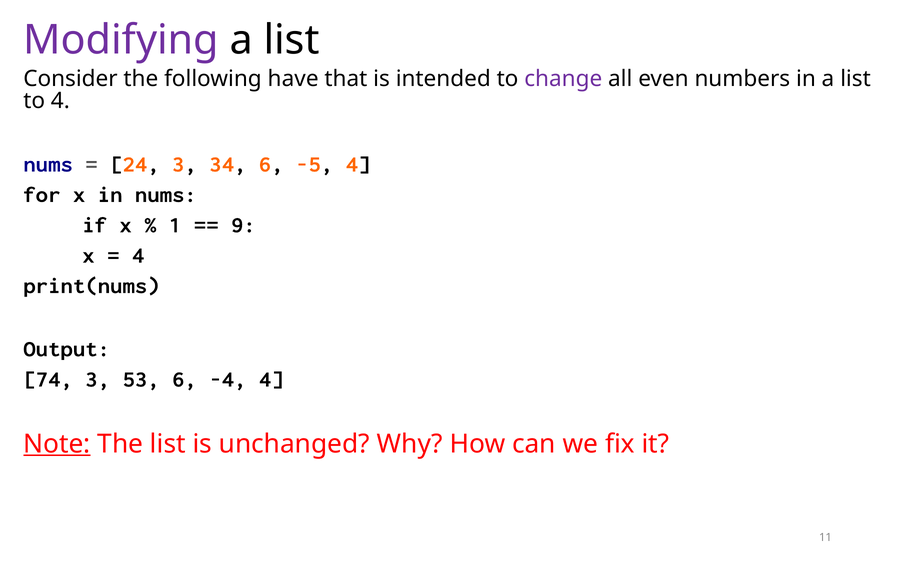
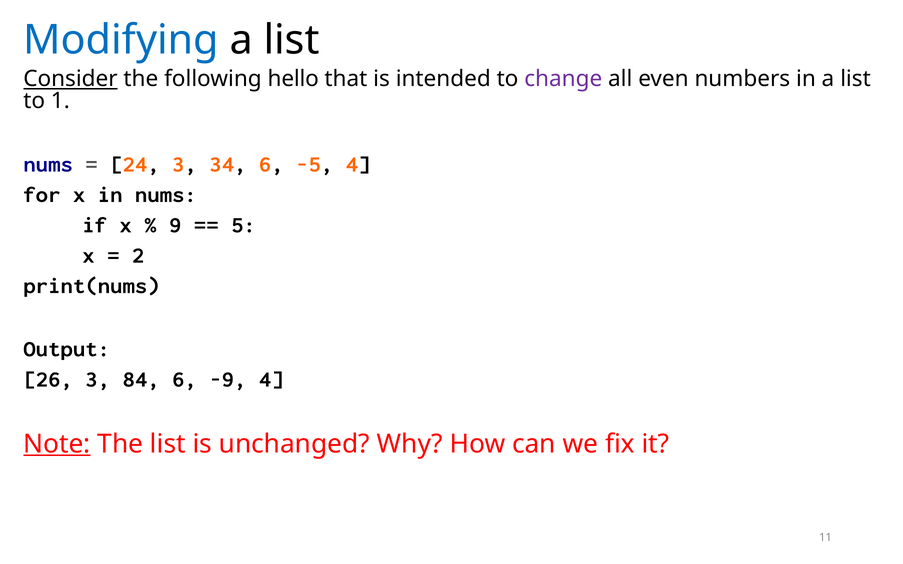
Modifying colour: purple -> blue (121, 40)
Consider underline: none -> present (70, 79)
have: have -> hello (293, 79)
to 4: 4 -> 1 (60, 101)
1: 1 -> 9 (175, 225)
9: 9 -> 5 (243, 225)
4: 4 -> 2 (138, 255)
74: 74 -> 26 (48, 379)
53: 53 -> 84 (141, 379)
-4: -4 -> -9 (228, 379)
